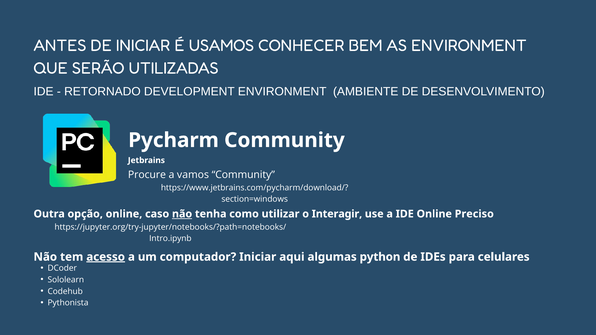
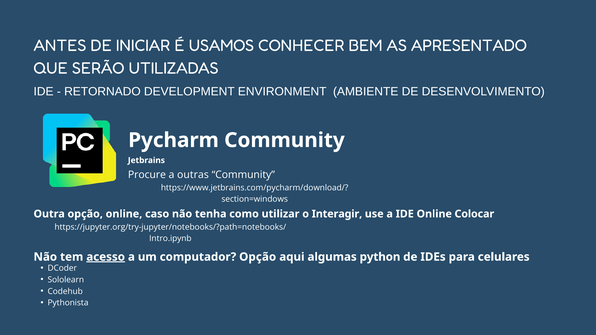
AS ENVIRONMENT: ENVIRONMENT -> APRESENTADO (469, 45)
vamos: vamos -> outras (193, 175)
não underline: present -> none (182, 214)
Preciso: Preciso -> Colocar (474, 214)
computador Iniciar: Iniciar -> Opção (258, 257)
